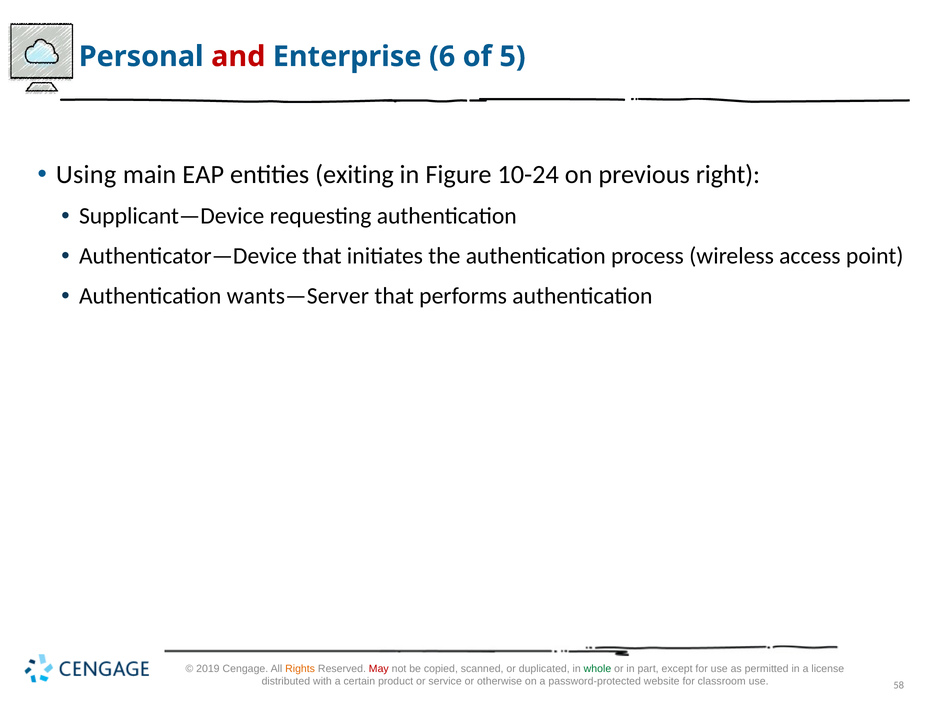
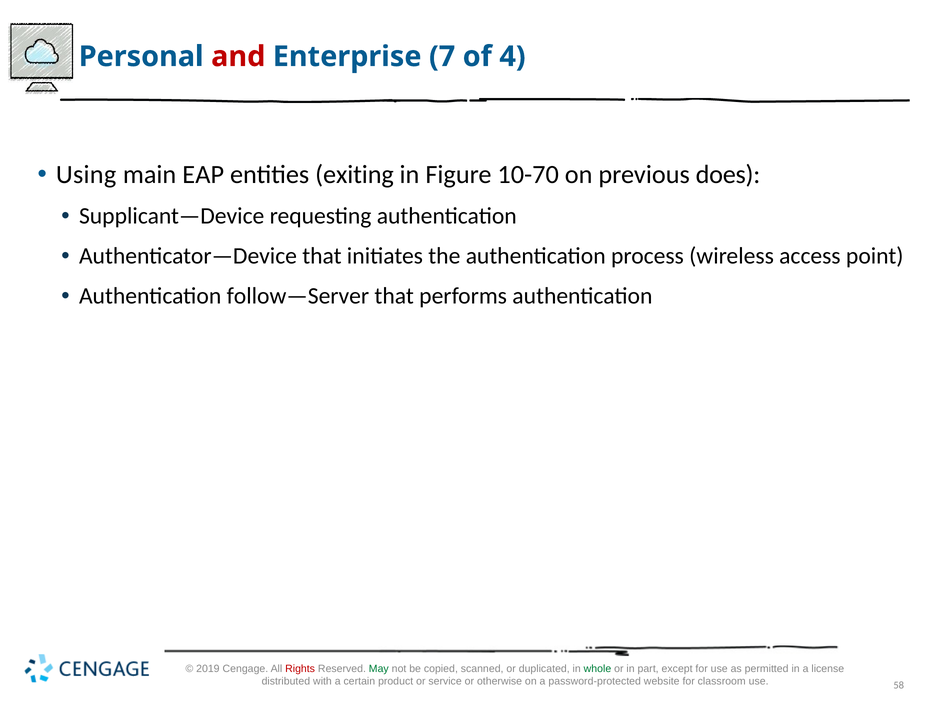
6: 6 -> 7 (442, 57)
5: 5 -> 4 (512, 57)
10-24: 10-24 -> 10-70 (528, 174)
right: right -> does (728, 174)
wants—Server: wants—Server -> follow—Server (298, 296)
Rights colour: orange -> red (300, 669)
May colour: red -> green (379, 669)
